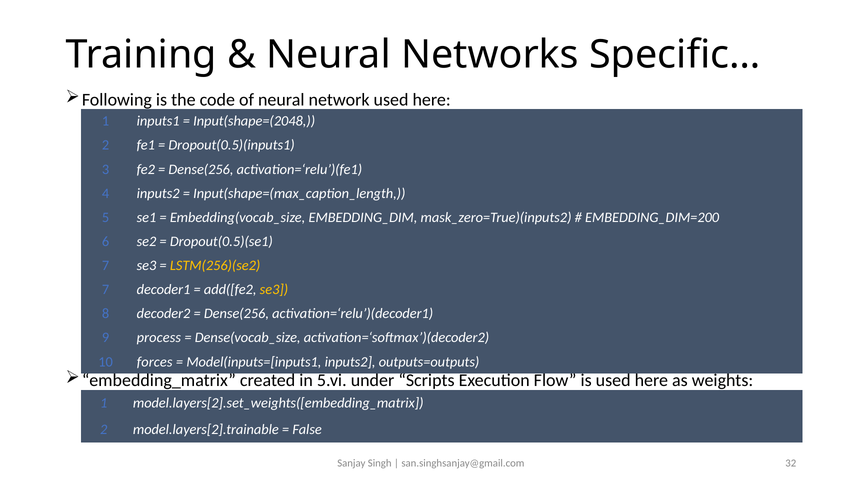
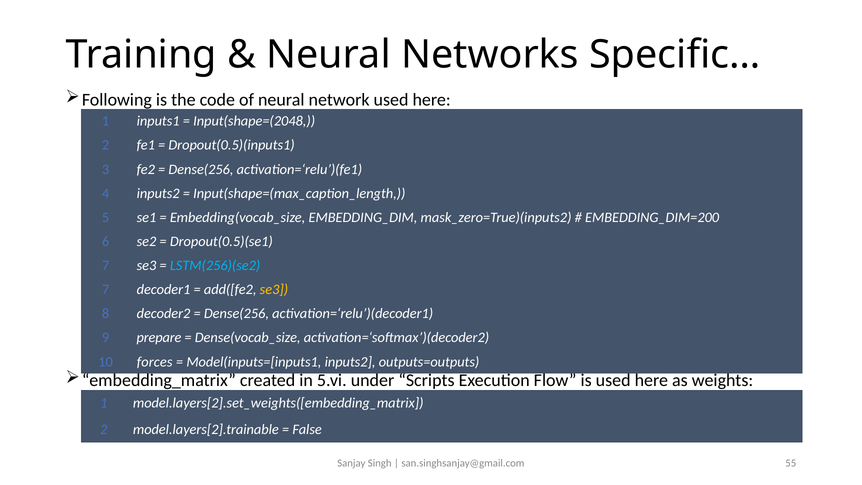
LSTM(256)(se2 colour: yellow -> light blue (215, 265)
process: process -> prepare (159, 338)
32: 32 -> 55 (791, 463)
